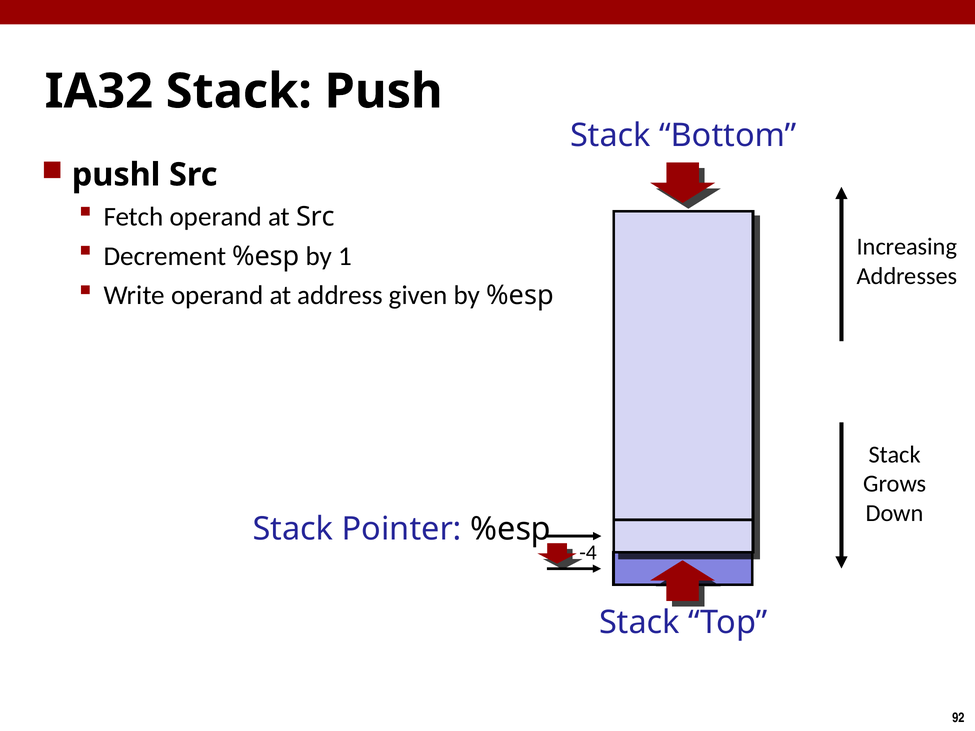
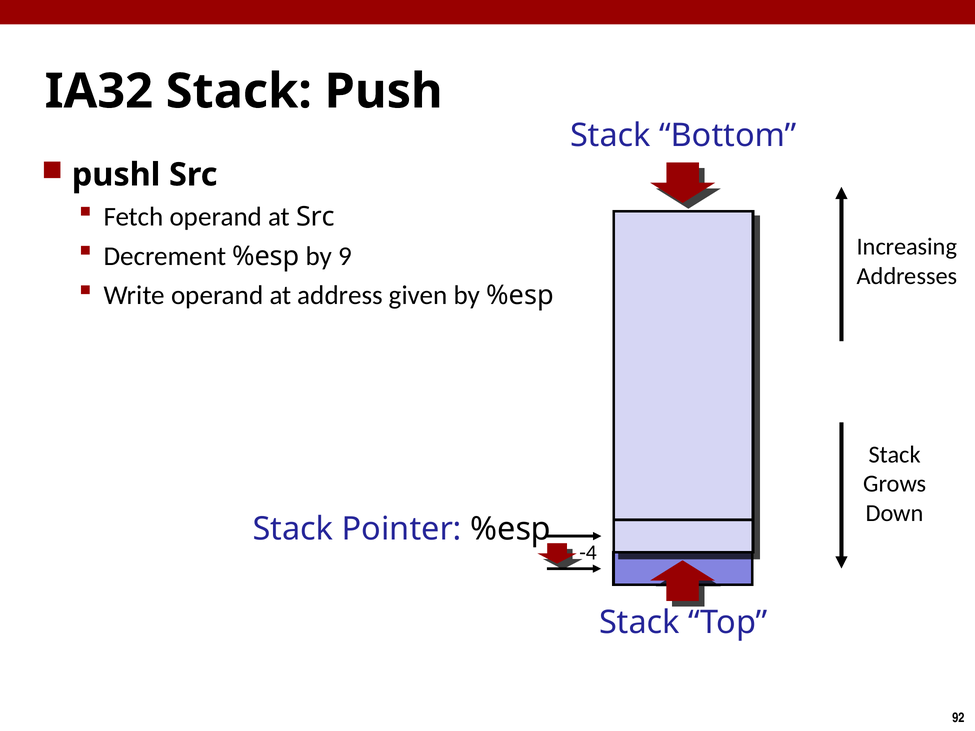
1: 1 -> 9 (345, 256)
